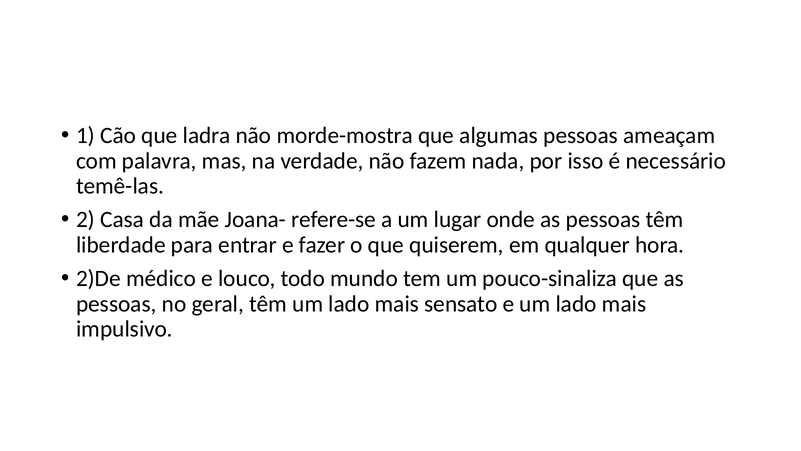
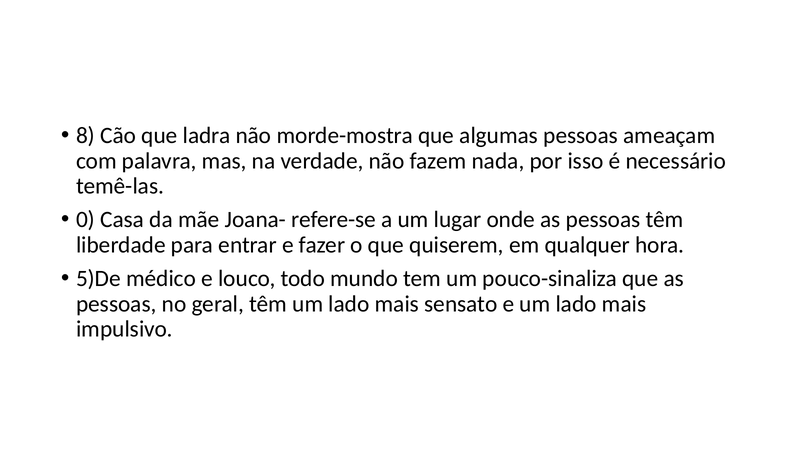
1: 1 -> 8 (86, 135)
2: 2 -> 0 (86, 219)
2)De: 2)De -> 5)De (99, 278)
